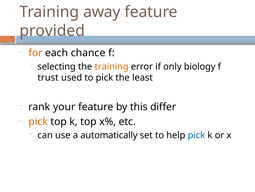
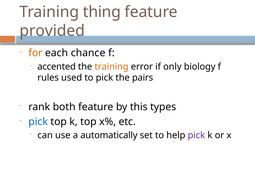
away: away -> thing (102, 12)
selecting: selecting -> accented (57, 66)
trust: trust -> rules (48, 77)
least: least -> pairs (143, 77)
your: your -> both (64, 106)
differ: differ -> types (163, 106)
pick colour: orange -> blue (38, 121)
pick colour: blue -> purple (196, 135)
